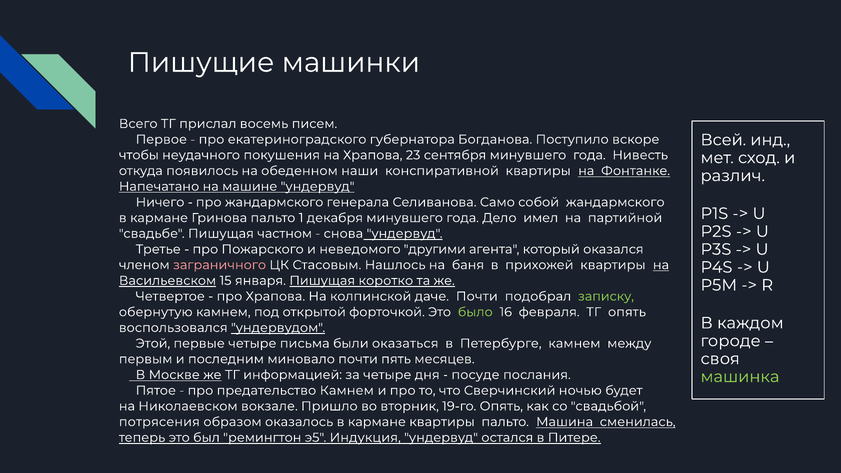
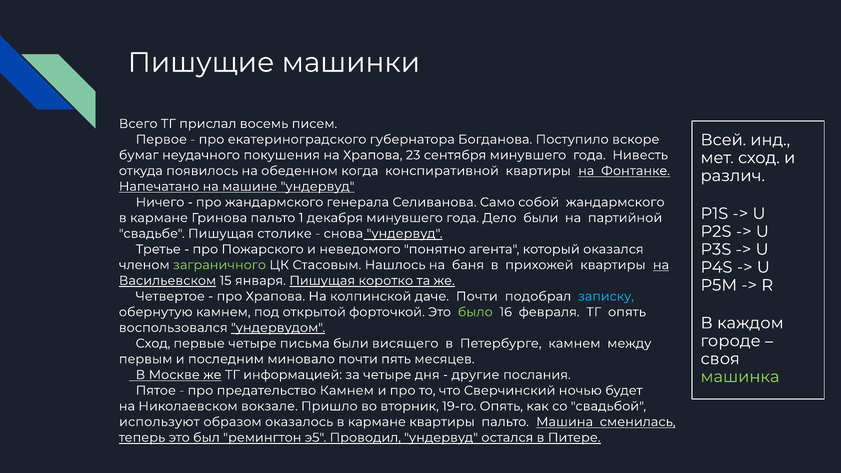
чтобы: чтобы -> бумаг (139, 155)
наши: наши -> когда (360, 171)
Дело имел: имел -> были (541, 218)
частном: частном -> столике (285, 234)
другими: другими -> понятно (435, 249)
заграничного colour: pink -> light green (220, 265)
записку colour: light green -> light blue (606, 296)
Этой: Этой -> Сход (153, 343)
оказаться: оказаться -> висящего (405, 343)
посуде: посуде -> другие (475, 375)
потрясения: потрясения -> используют (159, 422)
Индукция: Индукция -> Проводил (365, 438)
